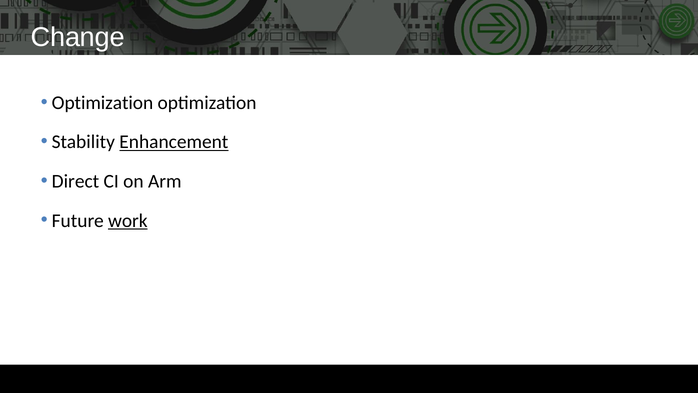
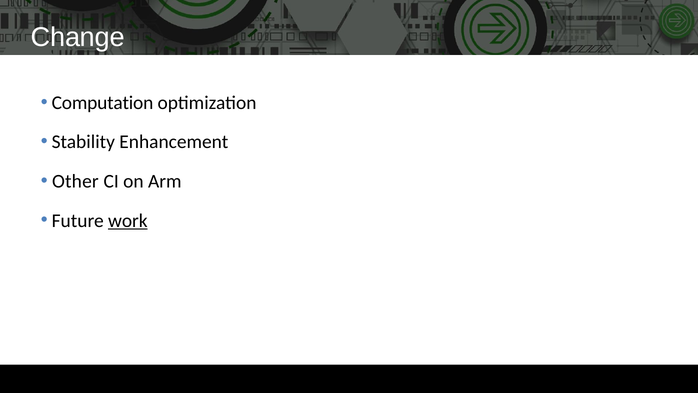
Optimization: Optimization -> Computation (103, 103)
Enhancement underline: present -> none (174, 142)
Direct: Direct -> Other (75, 181)
